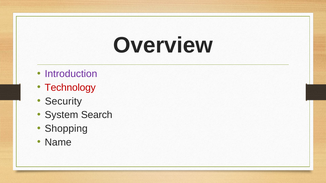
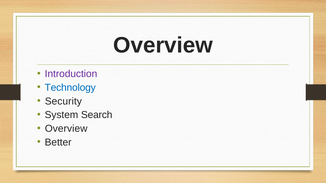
Technology colour: red -> blue (70, 88)
Shopping: Shopping -> Overview (66, 129)
Name: Name -> Better (58, 143)
